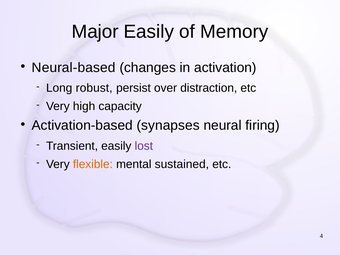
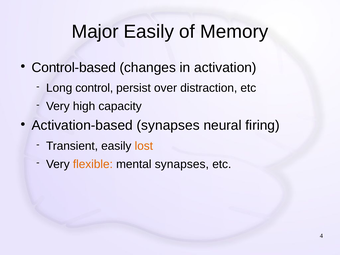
Neural-based: Neural-based -> Control-based (74, 68)
robust: robust -> control (94, 88)
lost colour: purple -> orange (144, 146)
mental sustained: sustained -> synapses (182, 164)
